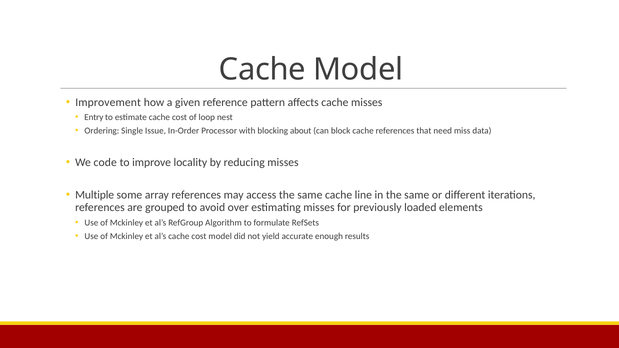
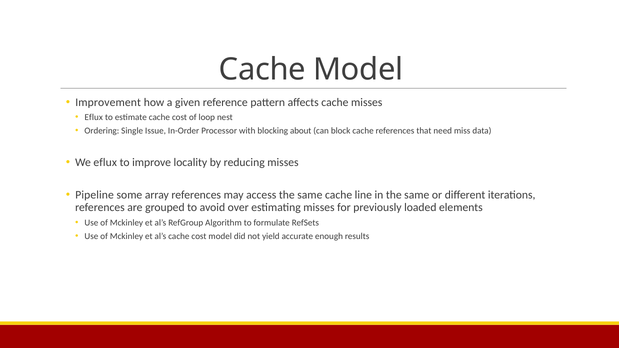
Entry: Entry -> Eflux (94, 117)
We code: code -> eflux (105, 162)
Multiple: Multiple -> Pipeline (95, 195)
